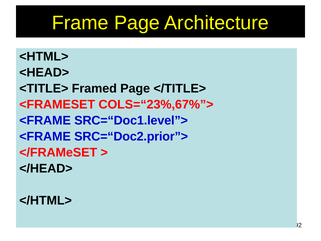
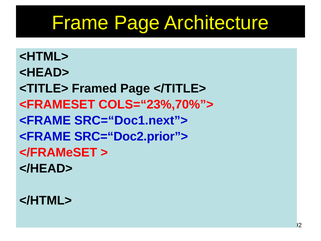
COLS=“23%,67%”>: COLS=“23%,67%”> -> COLS=“23%,70%”> (156, 104)
SRC=“Doc1.level”>: SRC=“Doc1.level”> -> SRC=“Doc1.next”> (131, 120)
